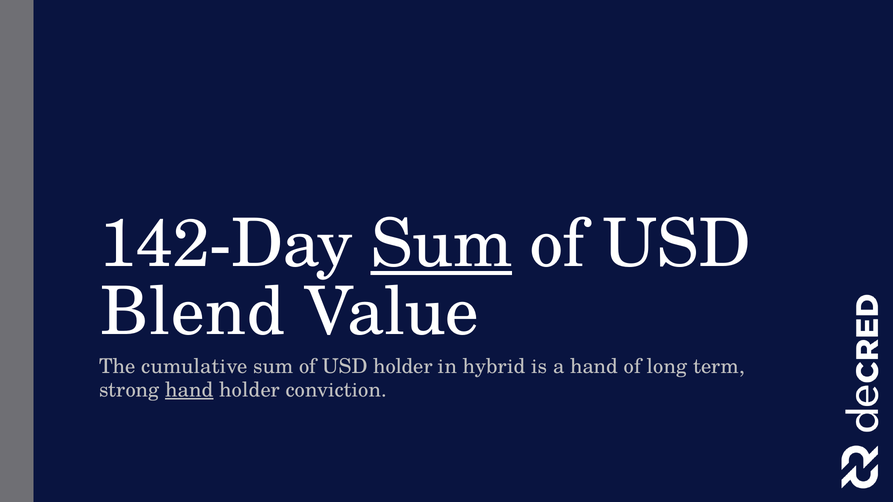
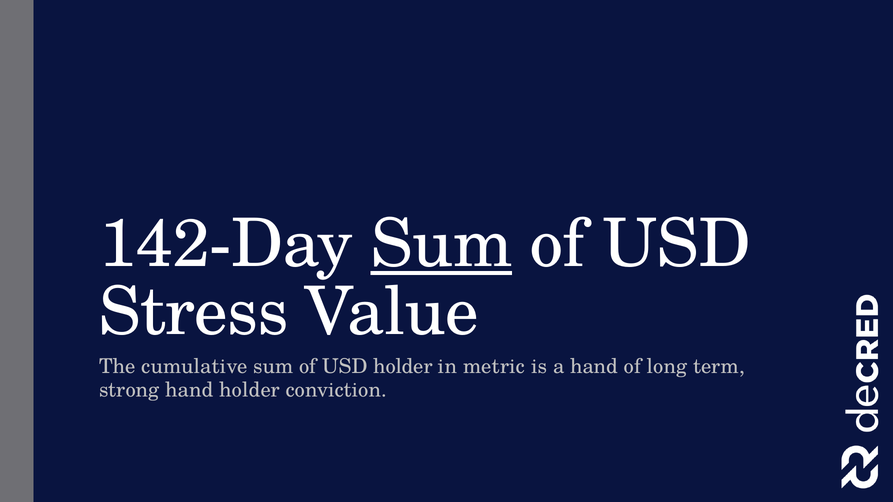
Blend: Blend -> Stress (194, 312)
hybrid: hybrid -> metric (494, 367)
hand underline: present -> none (189, 390)
